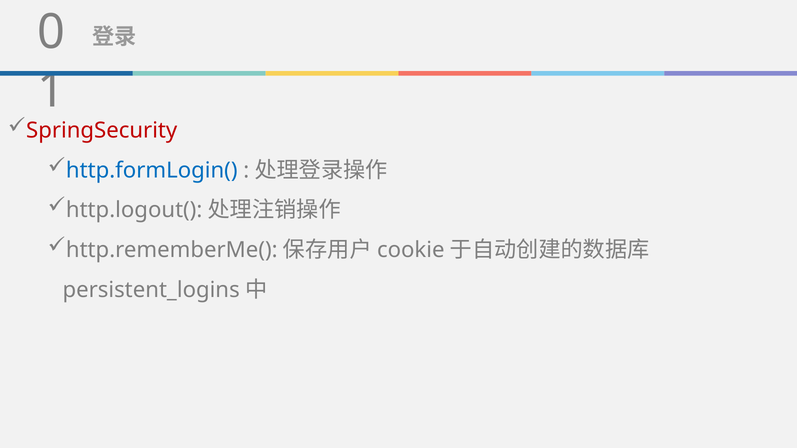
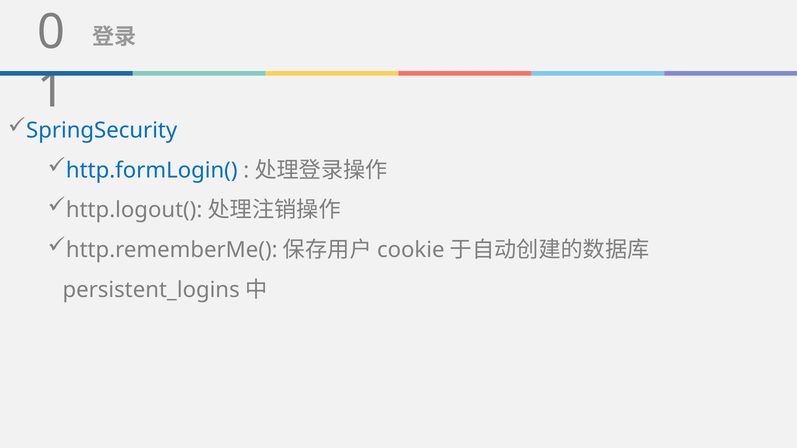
SpringSecurity colour: red -> blue (102, 131)
